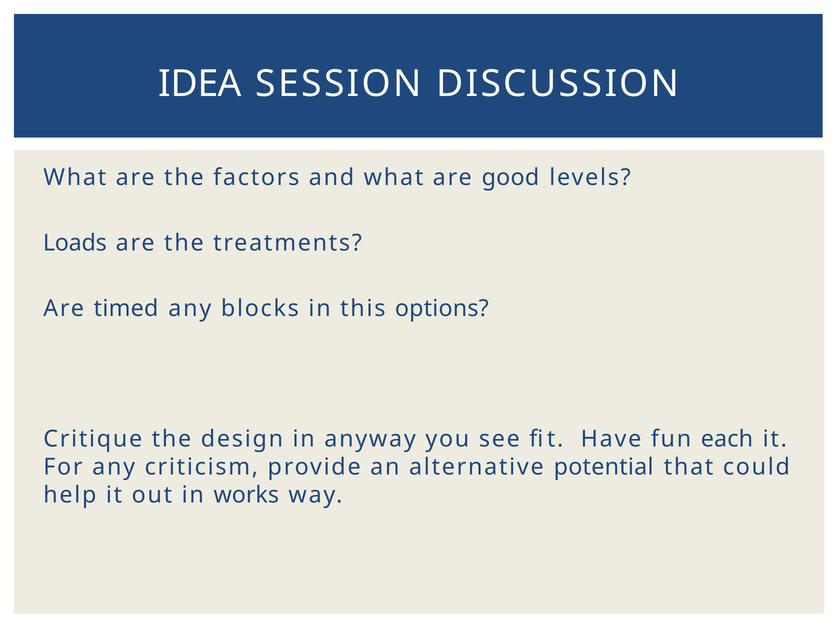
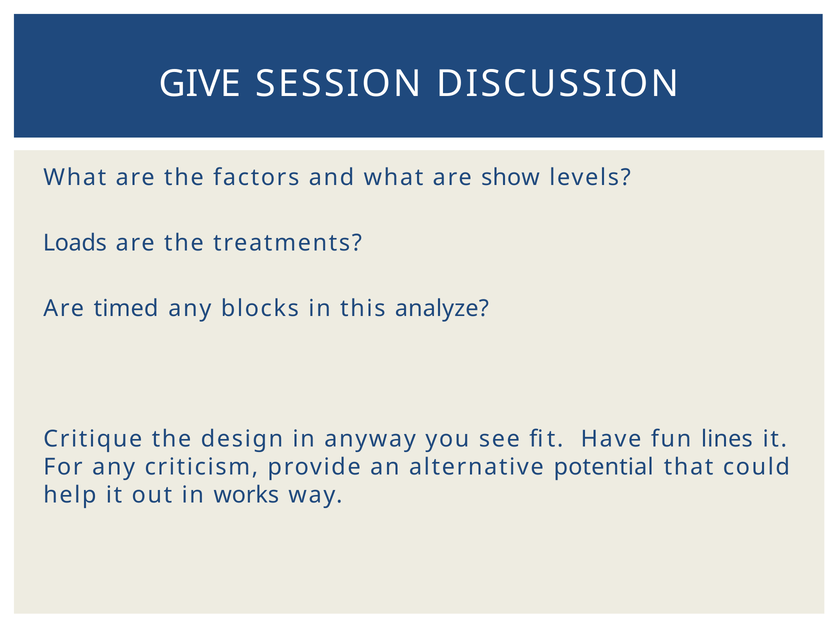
IDEA: IDEA -> GIVE (200, 84)
good: good -> show (510, 178)
options: options -> analyze (442, 308)
each: each -> lines (727, 439)
